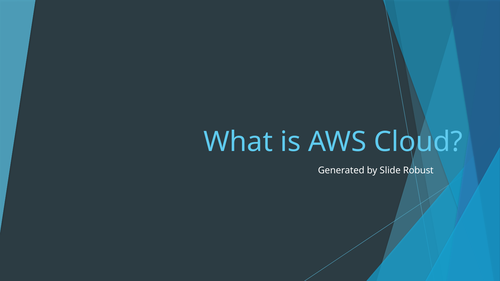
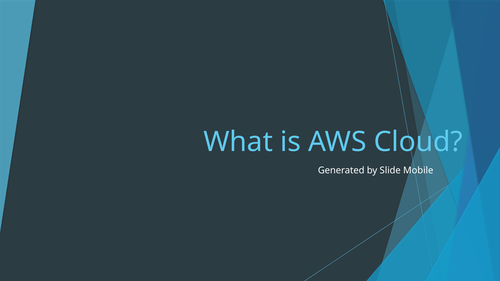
Robust: Robust -> Mobile (418, 171)
